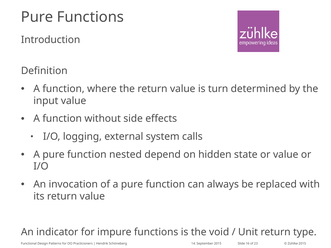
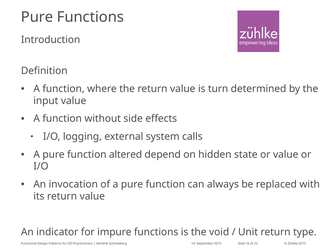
nested: nested -> altered (126, 155)
